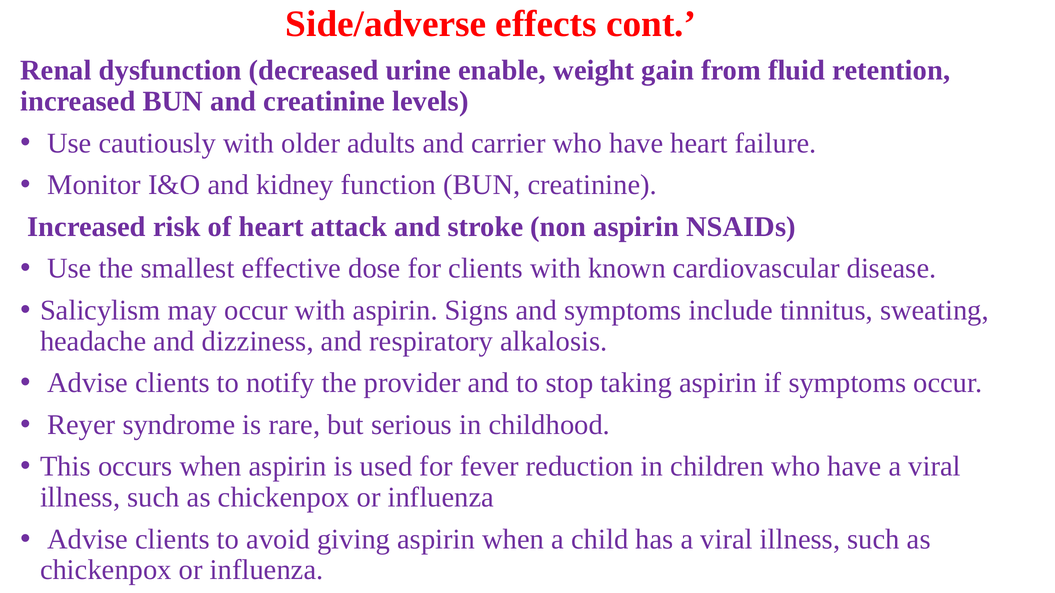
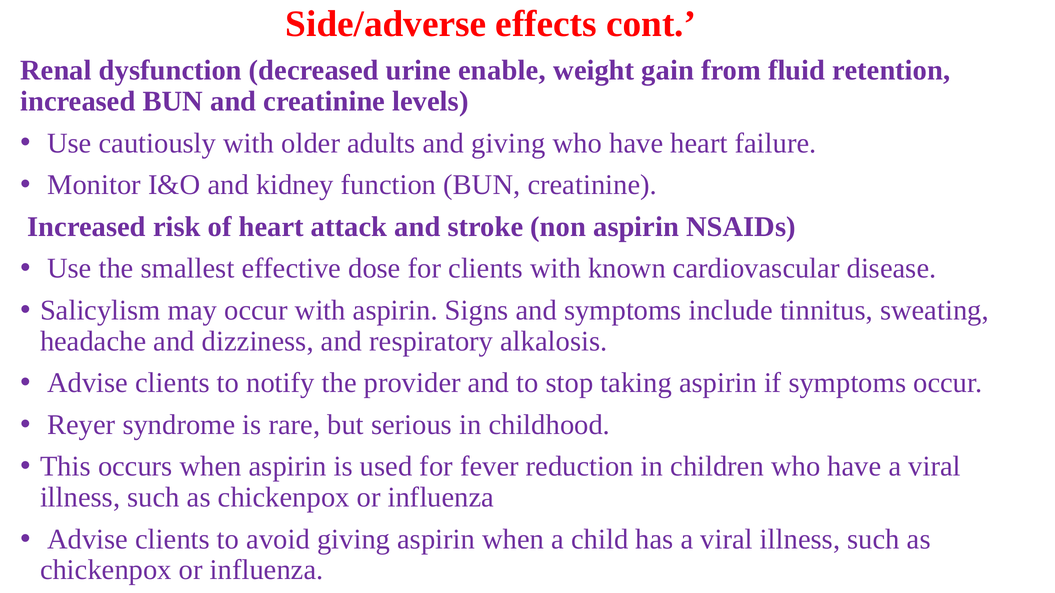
and carrier: carrier -> giving (508, 143)
